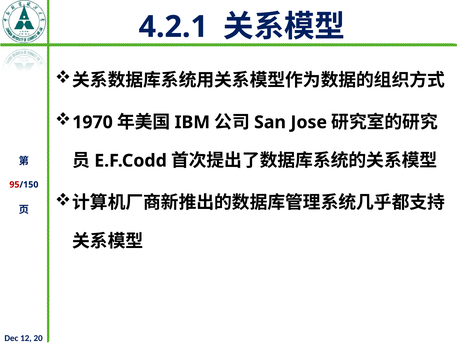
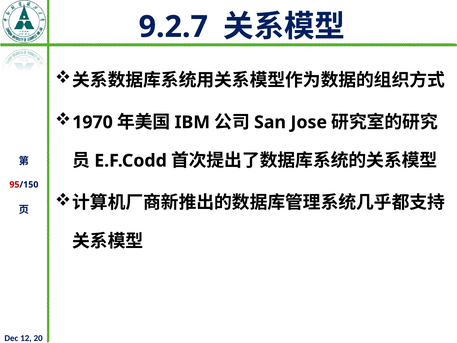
4.2.1: 4.2.1 -> 9.2.7 (173, 27)
